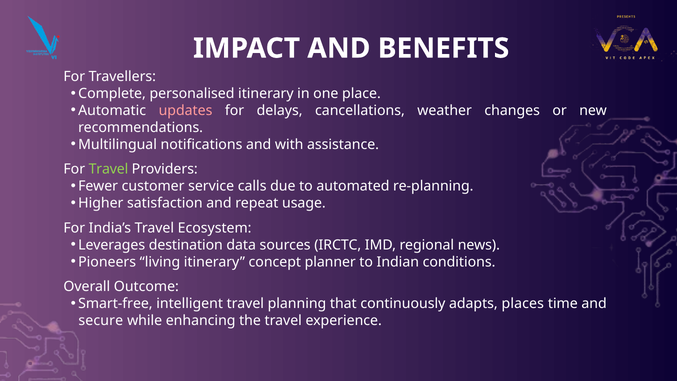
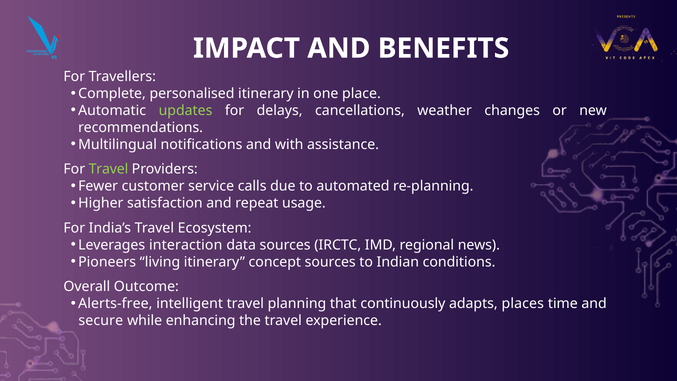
updates colour: pink -> light green (186, 111)
destination: destination -> interaction (186, 245)
concept planner: planner -> sources (330, 262)
Smart-free: Smart-free -> Alerts-free (115, 303)
